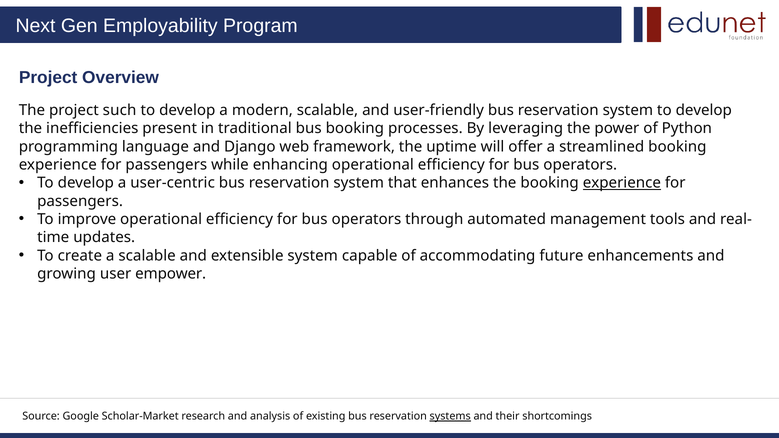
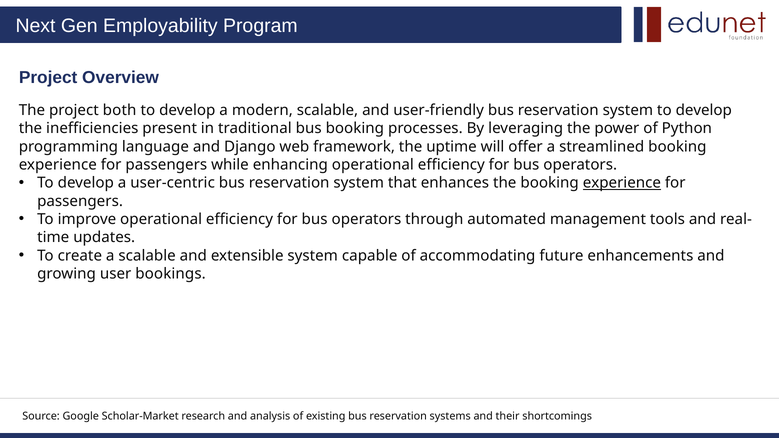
such: such -> both (120, 110)
empower: empower -> bookings (171, 274)
systems underline: present -> none (450, 417)
